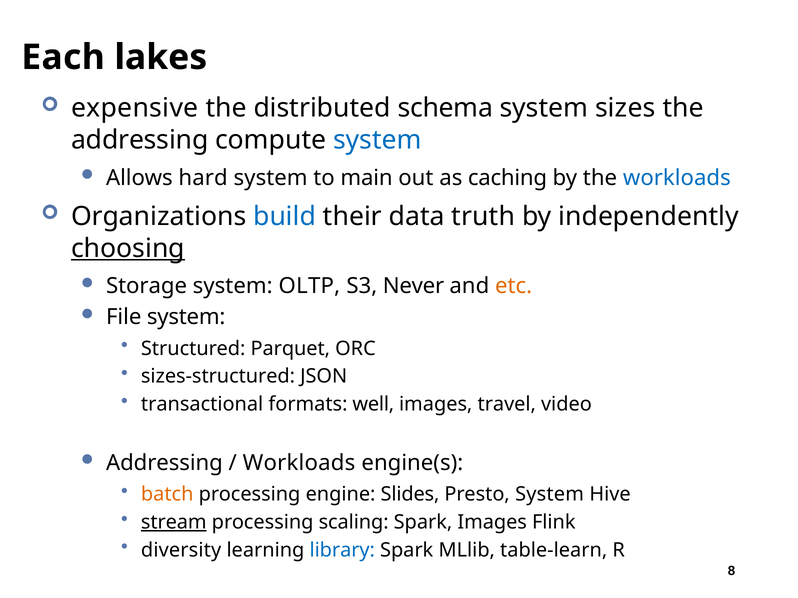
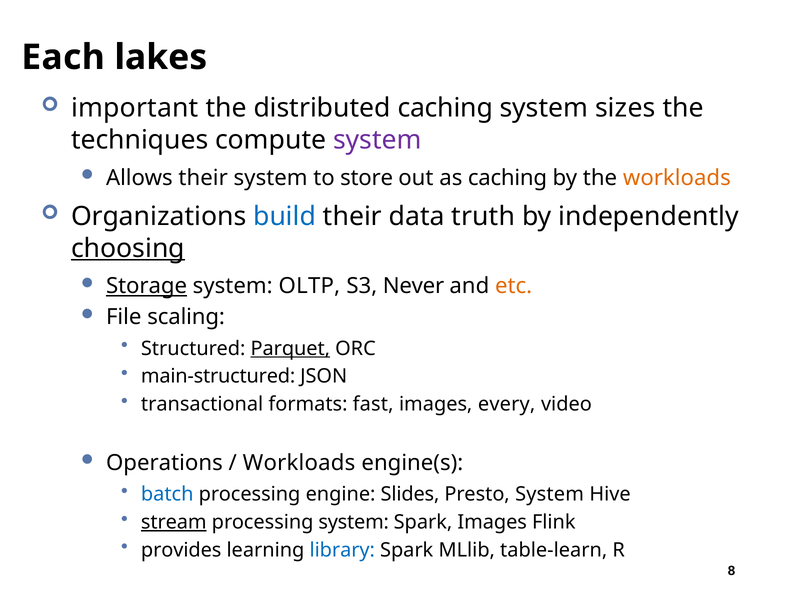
expensive: expensive -> important (135, 108)
distributed schema: schema -> caching (445, 108)
addressing: addressing -> techniques (140, 140)
system colour: blue -> purple (377, 140)
Allows hard: hard -> their (203, 178)
main: main -> store (367, 178)
workloads colour: blue -> orange (677, 178)
Storage underline: none -> present (147, 286)
File system: system -> scaling (186, 317)
Parquet underline: none -> present (290, 349)
sizes-structured: sizes-structured -> main-structured (218, 377)
well: well -> fast (373, 405)
travel: travel -> every (507, 405)
Addressing: Addressing -> Operations (164, 463)
batch colour: orange -> blue (167, 495)
processing scaling: scaling -> system (354, 523)
diversity: diversity -> provides (181, 551)
